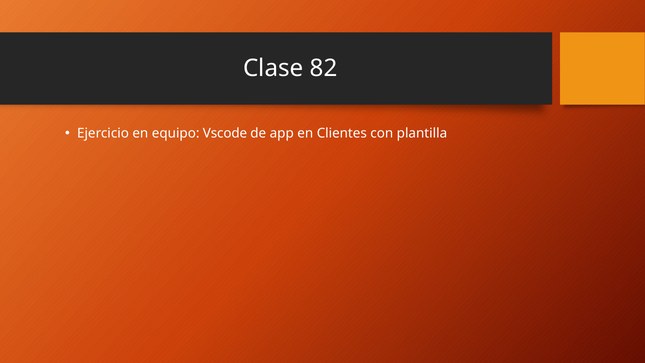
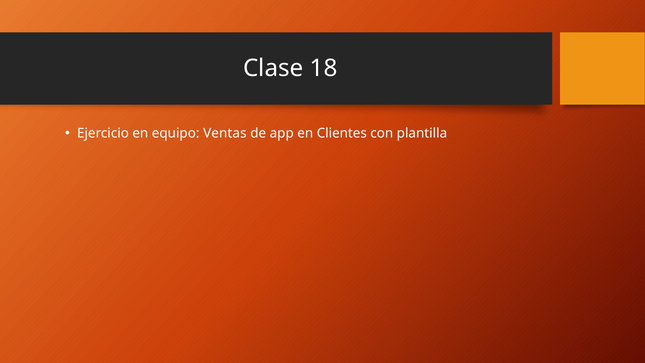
82: 82 -> 18 (324, 68)
Vscode: Vscode -> Ventas (225, 133)
